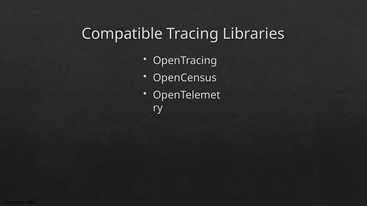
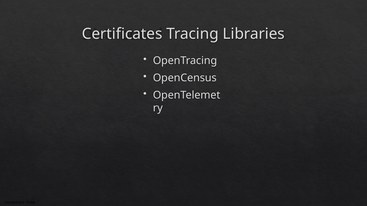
Compatible: Compatible -> Certificates (122, 34)
